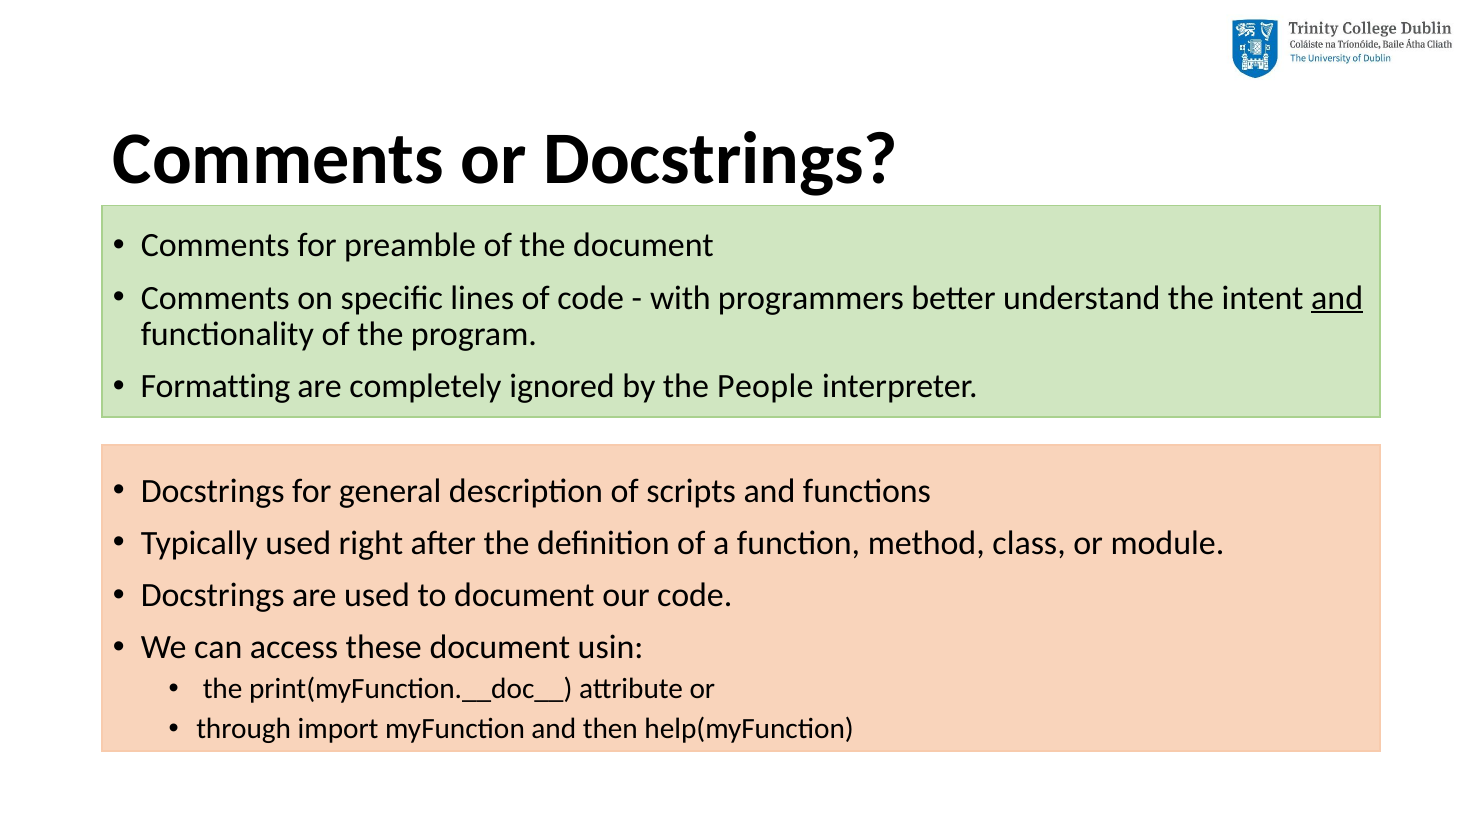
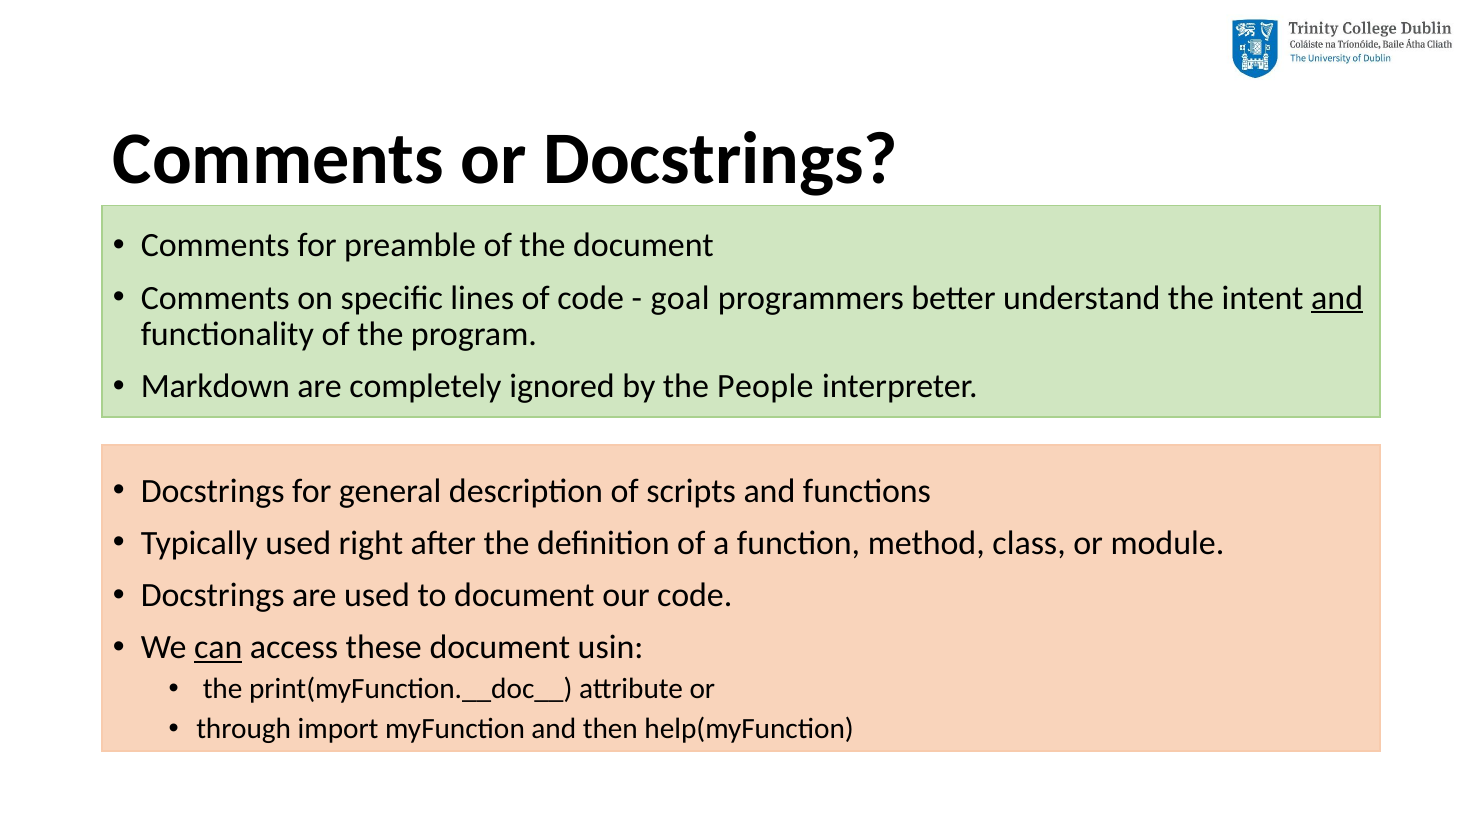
with: with -> goal (680, 298)
Formatting: Formatting -> Markdown (215, 386)
can underline: none -> present (218, 647)
